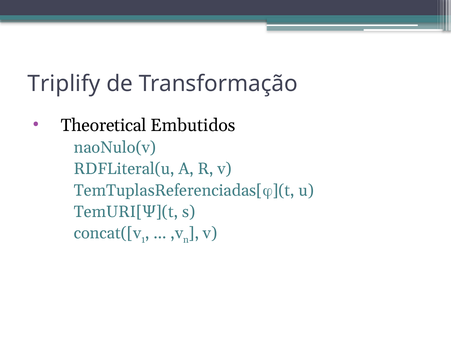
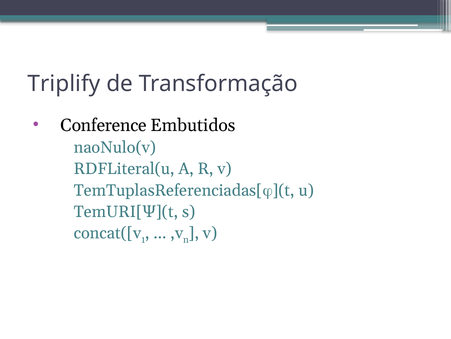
Theoretical: Theoretical -> Conference (104, 125)
